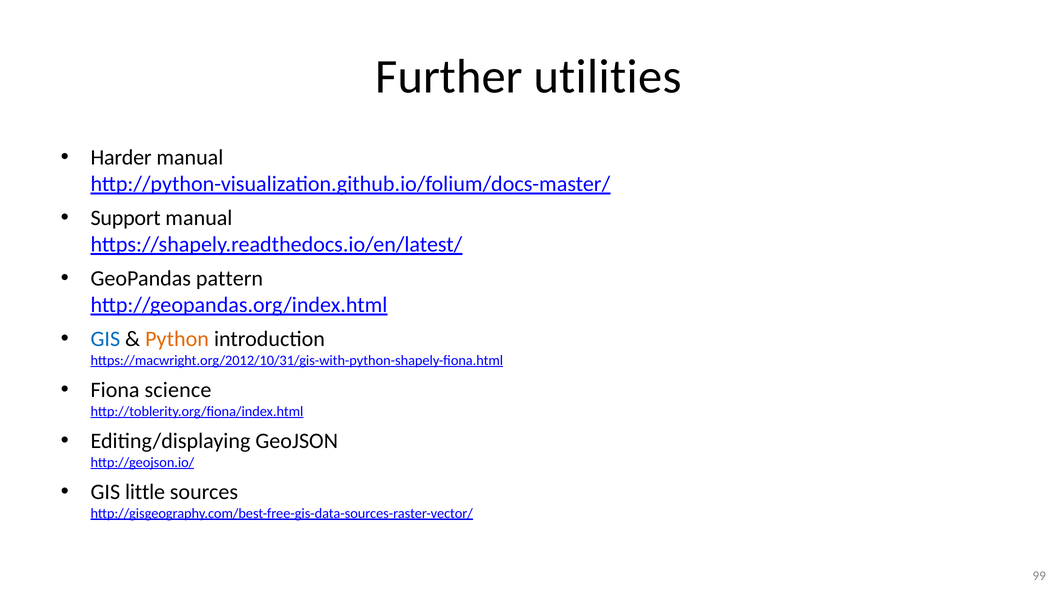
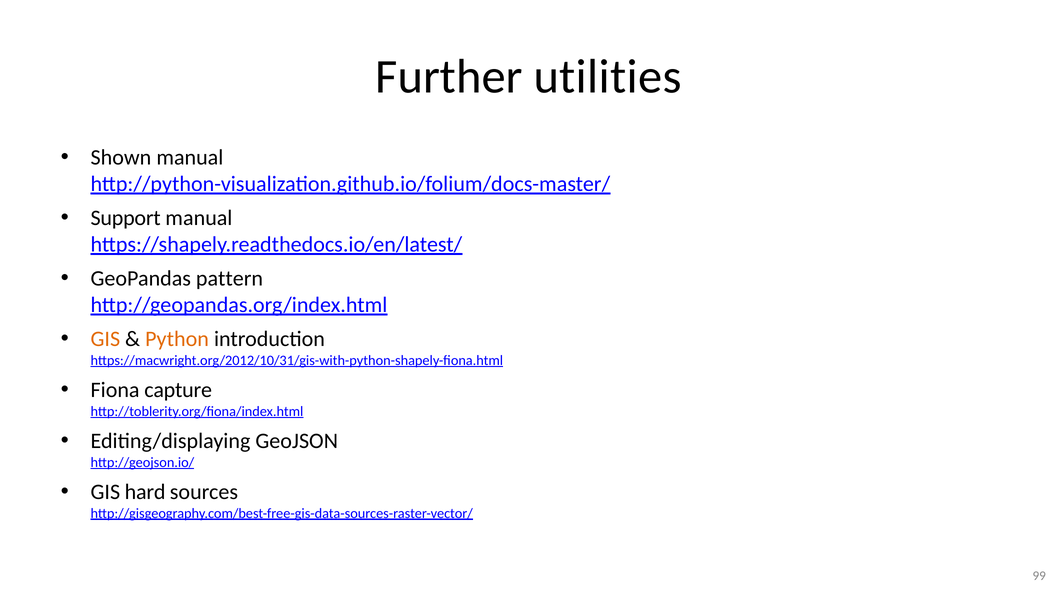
Harder: Harder -> Shown (121, 158)
GIS colour: blue -> orange (105, 339)
science: science -> capture (178, 390)
little: little -> hard (145, 492)
